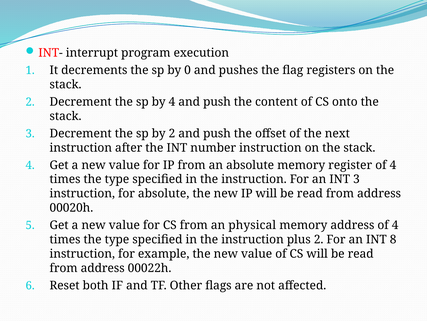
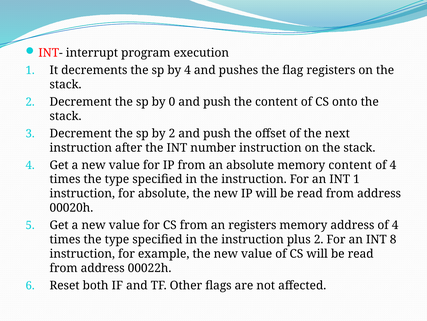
by 0: 0 -> 4 (188, 70)
by 4: 4 -> 0 (172, 102)
memory register: register -> content (350, 165)
INT 3: 3 -> 1 (356, 179)
an physical: physical -> registers (252, 225)
